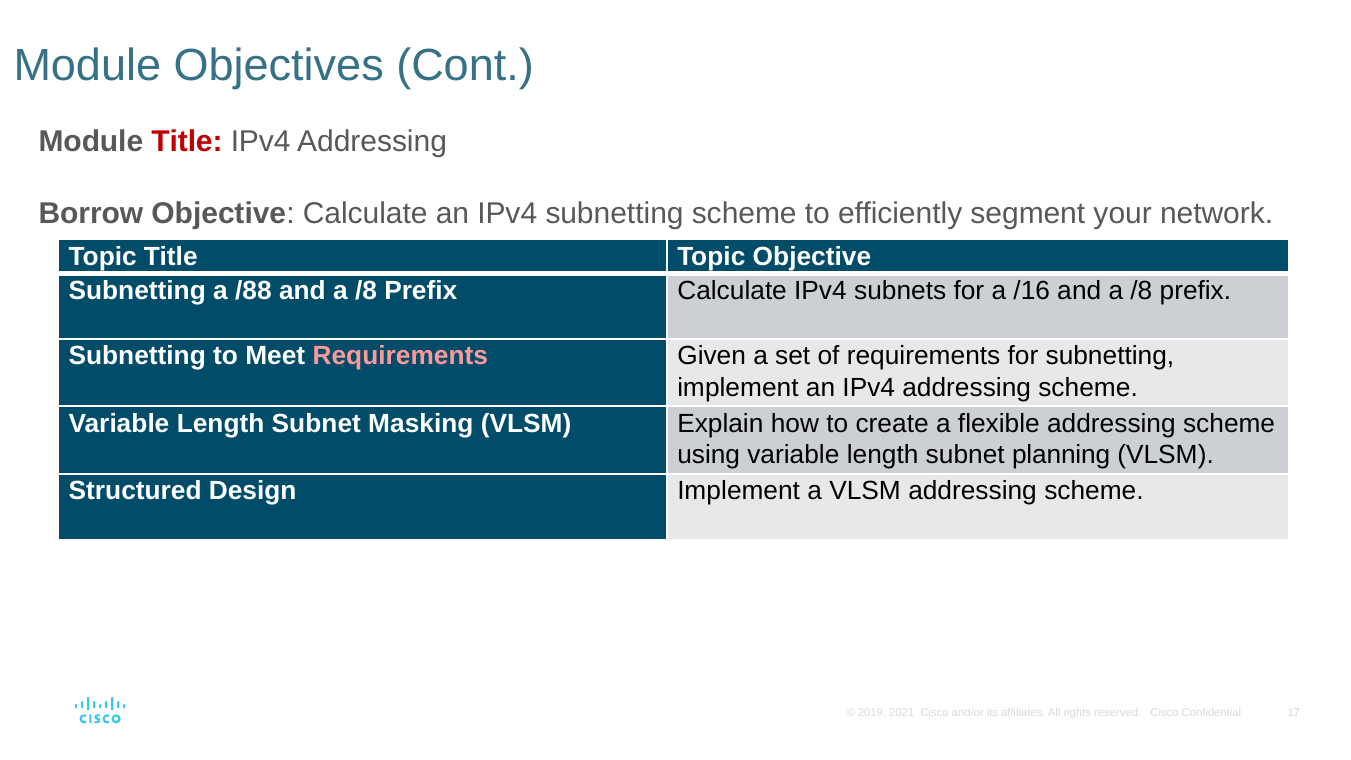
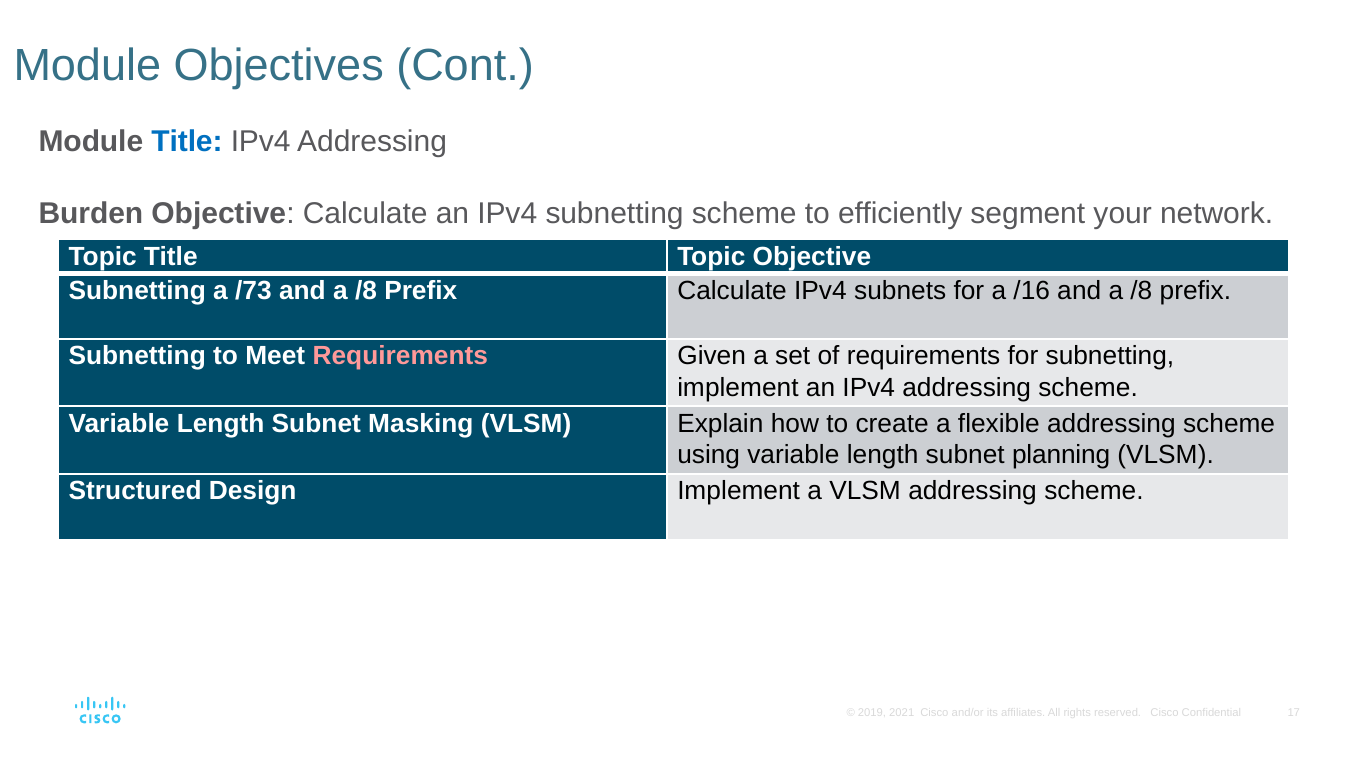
Title colour: red -> blue (187, 141)
Borrow: Borrow -> Burden (91, 213)
/88: /88 -> /73 (253, 290)
